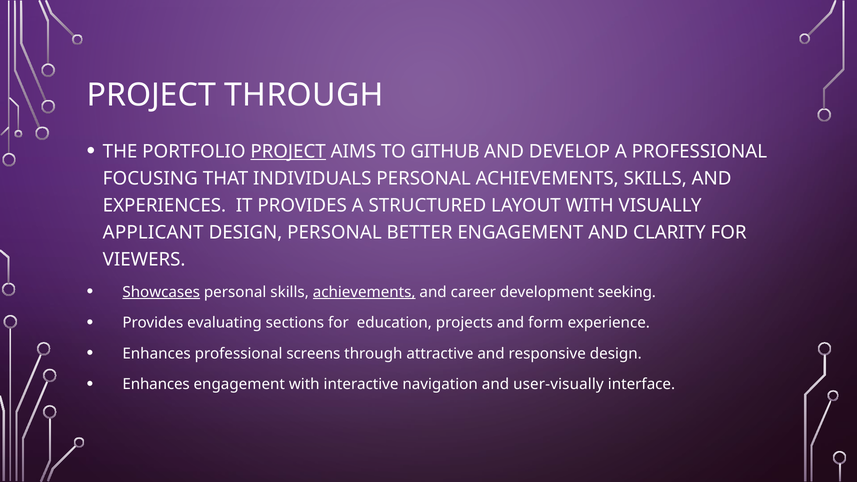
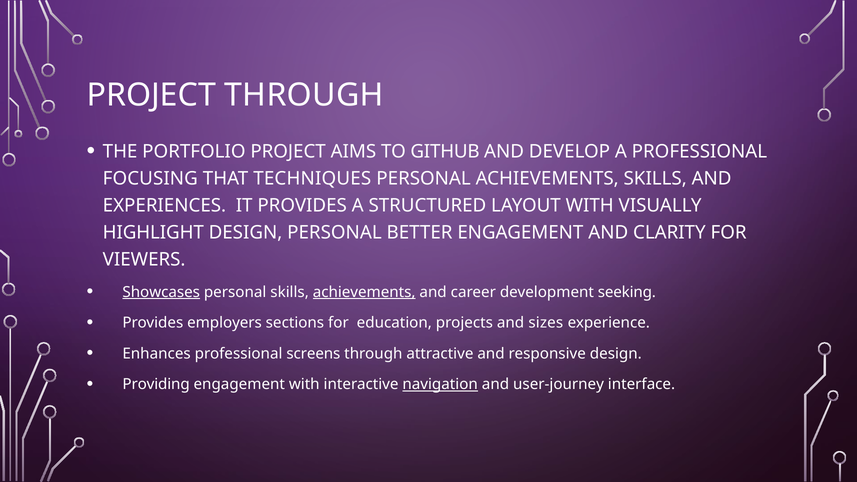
PROJECT underline: present -> none (288, 151)
INDIVIDUALS: INDIVIDUALS -> TECHNIQUES (312, 178)
APPLICANT: APPLICANT -> HIGHLIGHT (153, 232)
evaluating: evaluating -> employers (225, 323)
form: form -> sizes (546, 323)
Enhances: Enhances -> Providing (156, 384)
navigation underline: none -> present (440, 384)
user-visually: user-visually -> user-journey (559, 384)
